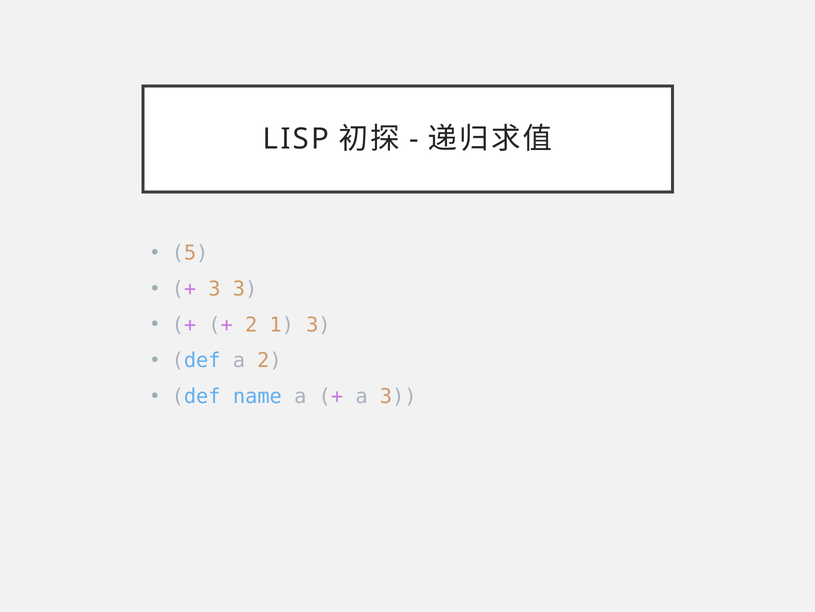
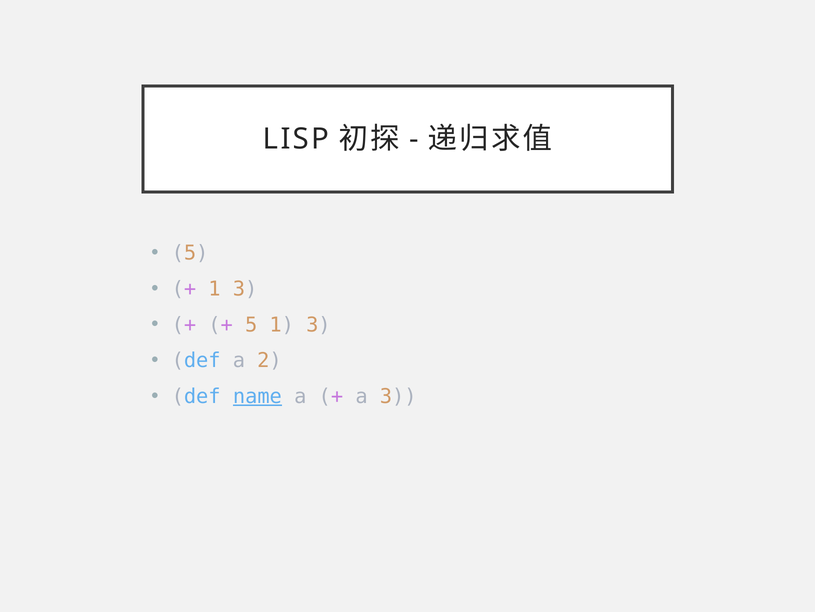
3: 3 -> 1 (214, 289)
2: 2 -> 5 (251, 324)
name underline: none -> present (257, 396)
